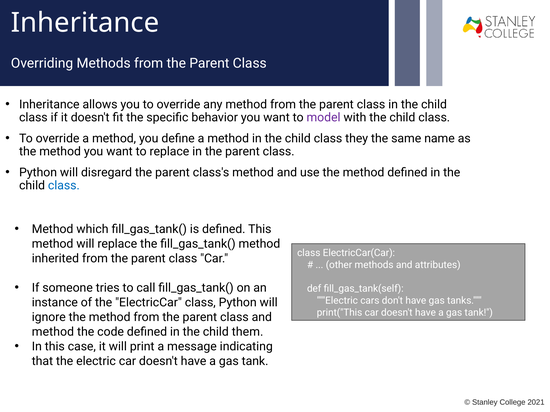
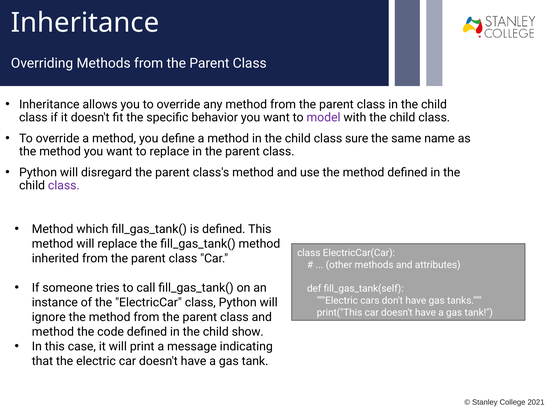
they: they -> sure (357, 139)
class colour: blue -> purple (64, 186)
them: them -> show (248, 332)
